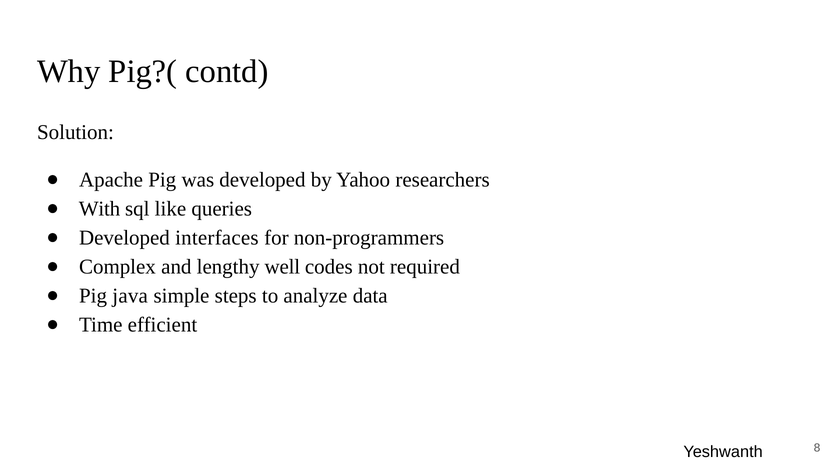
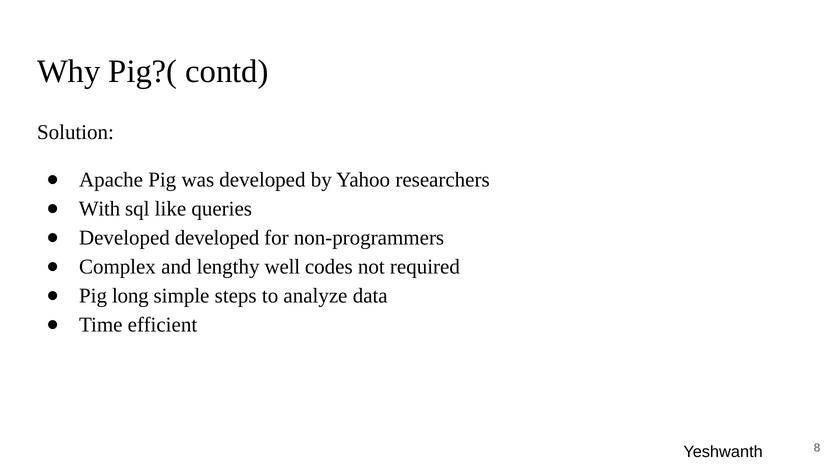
Developed interfaces: interfaces -> developed (217, 238)
java: java -> long (130, 296)
